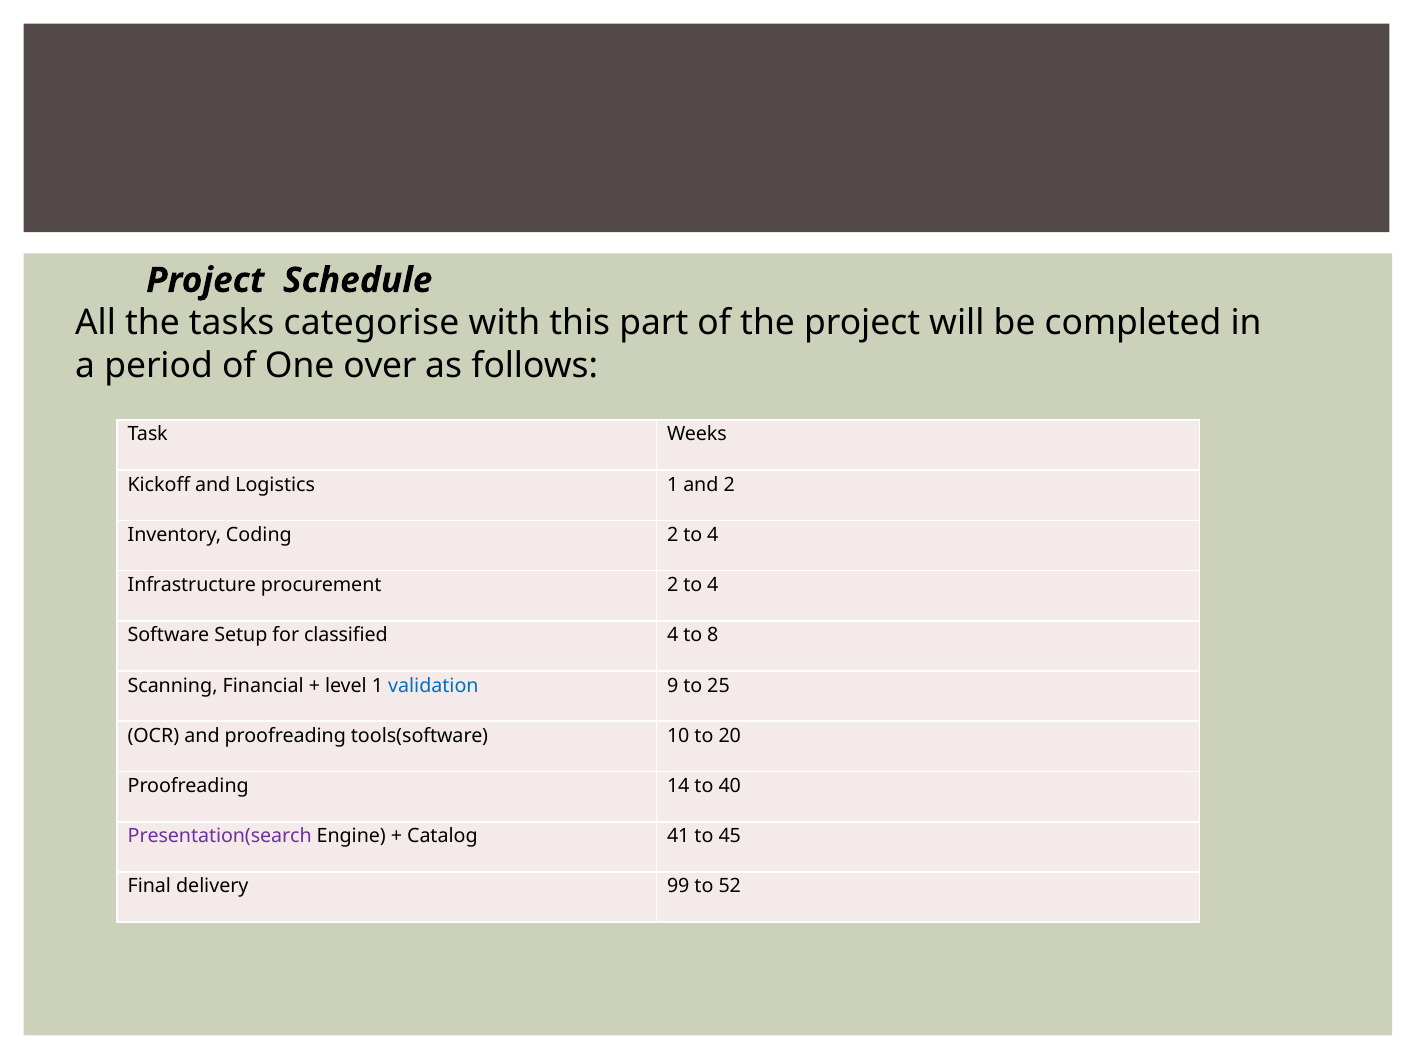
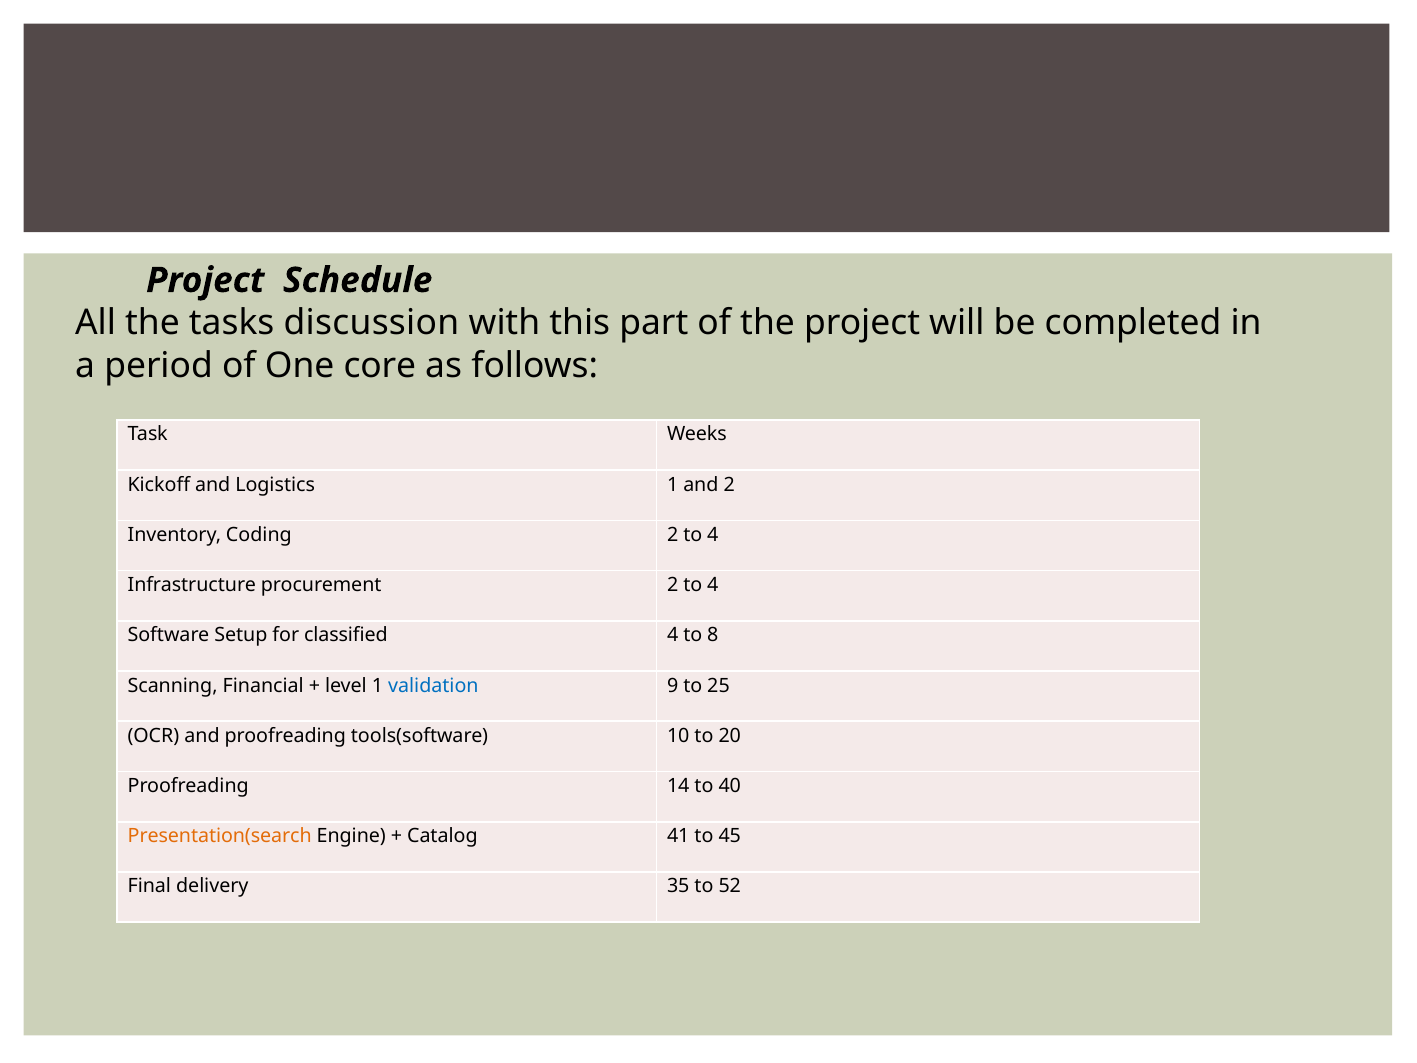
categorise: categorise -> discussion (371, 323)
over: over -> core (380, 365)
Presentation(search colour: purple -> orange (220, 836)
99: 99 -> 35 (678, 886)
